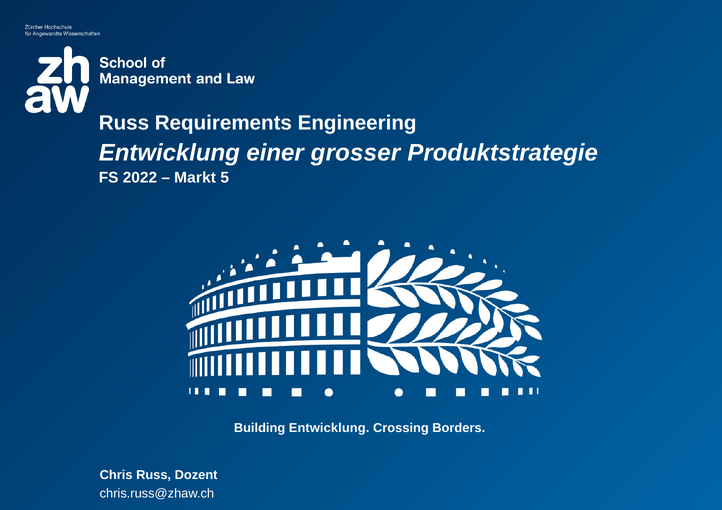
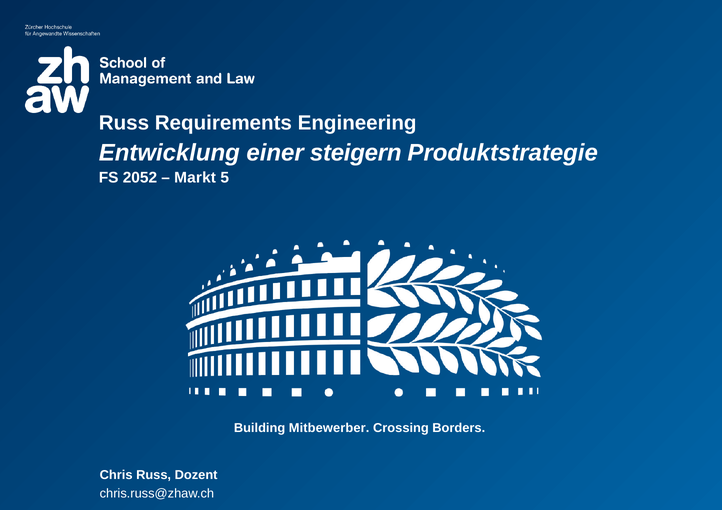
grosser: grosser -> steigern (356, 153)
2022: 2022 -> 2052 (140, 178)
Building Entwicklung: Entwicklung -> Mitbewerber (329, 428)
